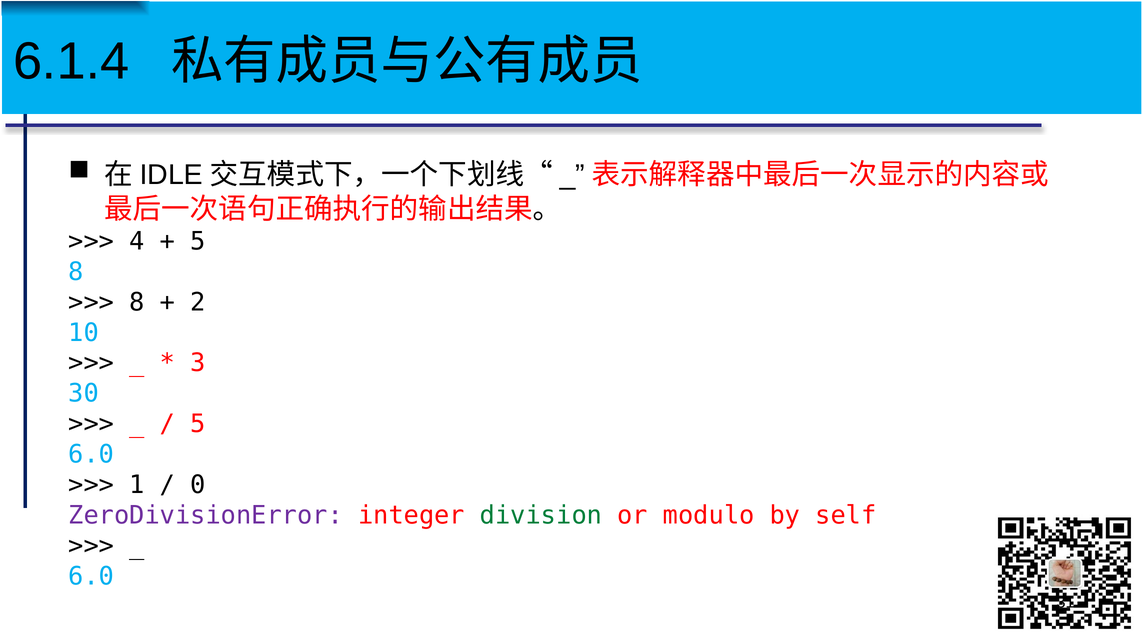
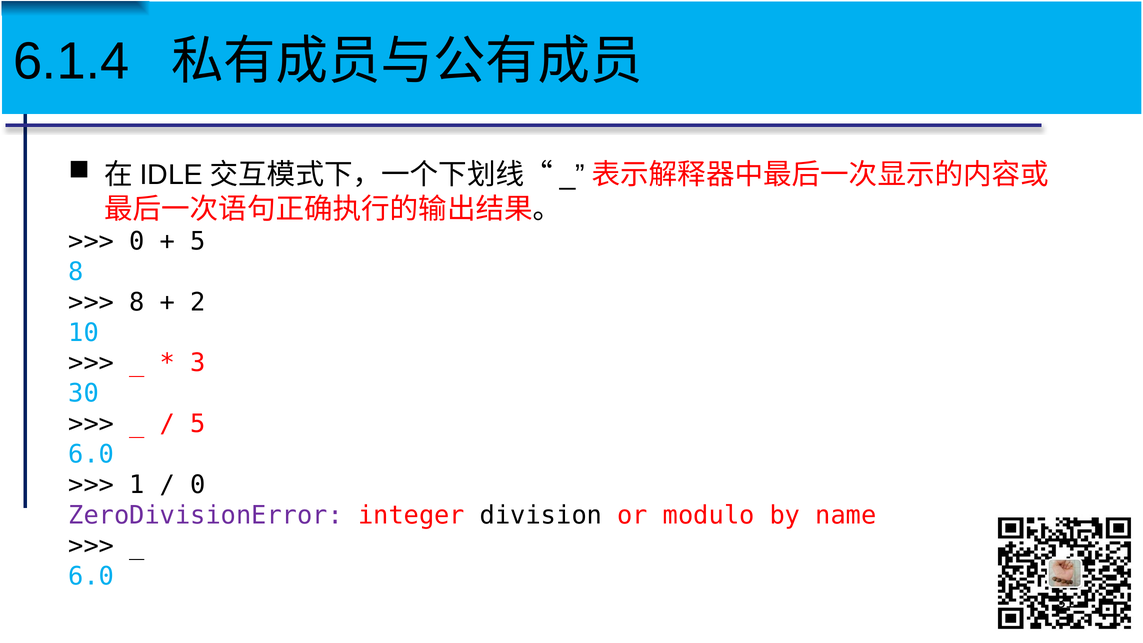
4: 4 -> 0 (137, 241)
division colour: green -> black (541, 515)
self: self -> name (846, 515)
